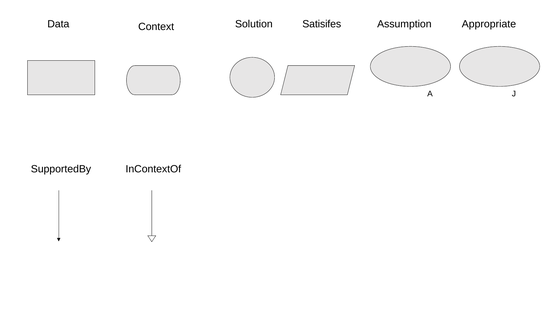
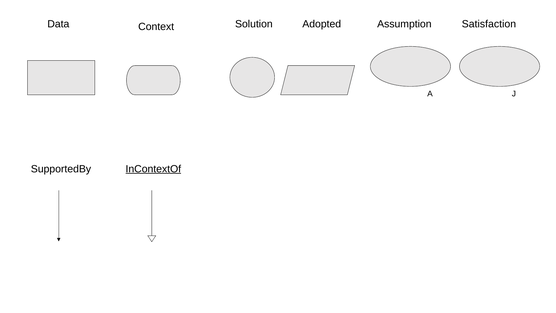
Satisifes: Satisifes -> Adopted (322, 24)
Appropriate: Appropriate -> Satisfaction (489, 24)
InContextOf underline: none -> present (153, 169)
